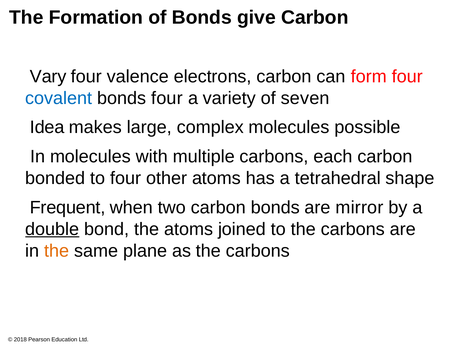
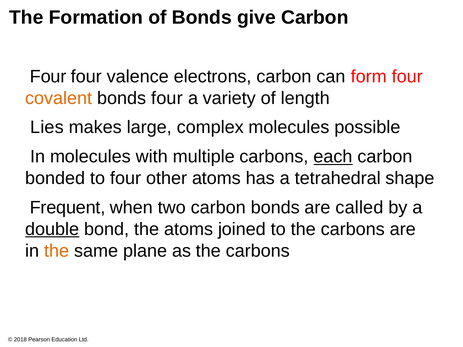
Vary: Vary -> Four (48, 77)
covalent colour: blue -> orange (59, 98)
seven: seven -> length (305, 98)
Idea: Idea -> Lies (47, 127)
each underline: none -> present (333, 157)
mirror: mirror -> called (359, 208)
